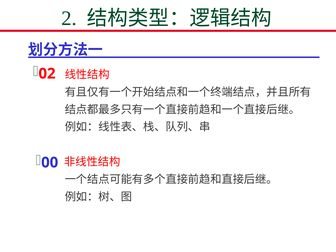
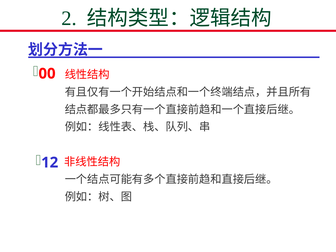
02: 02 -> 00 (47, 74)
00: 00 -> 12 (50, 163)
